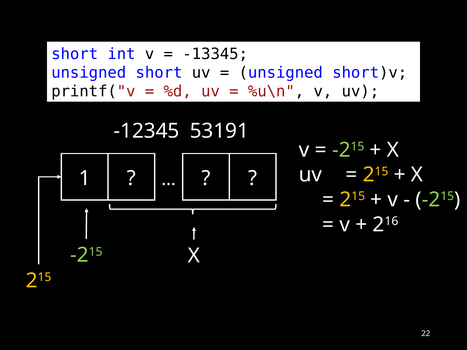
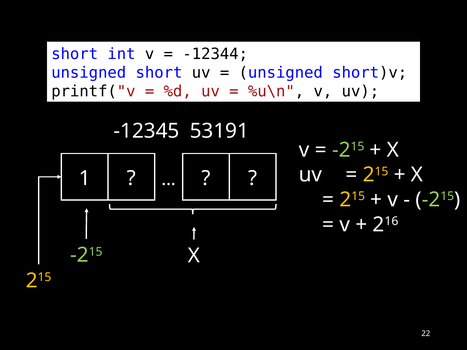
-13345: -13345 -> -12344 (215, 54)
